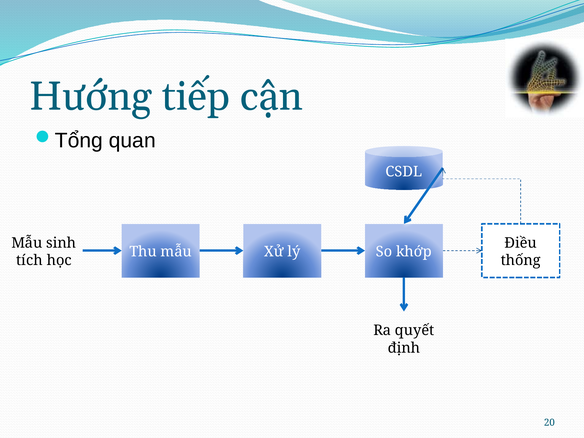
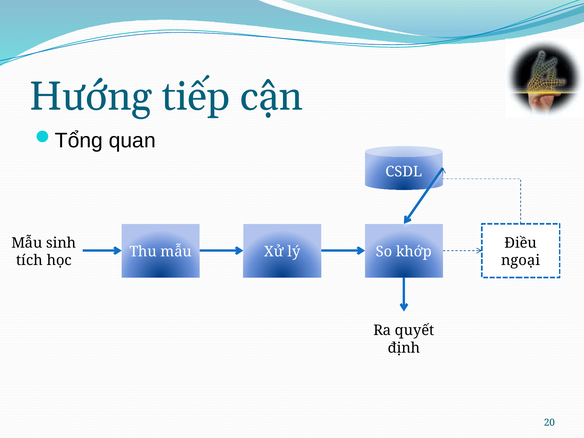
thống: thống -> ngoại (521, 260)
